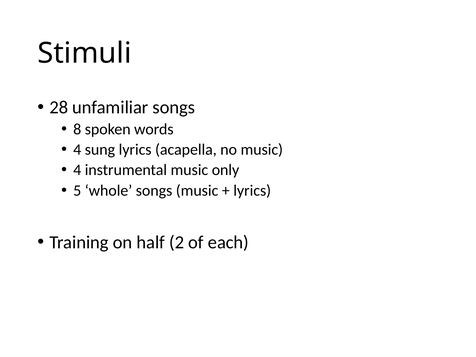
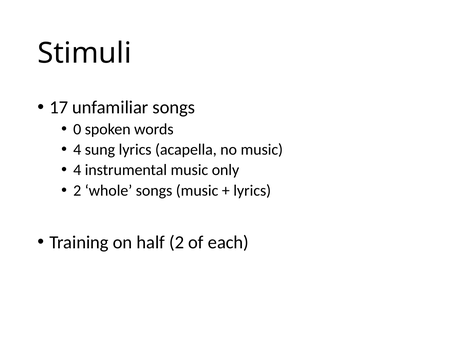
28: 28 -> 17 (59, 107)
8: 8 -> 0 (77, 129)
5: 5 -> 2 (77, 190)
